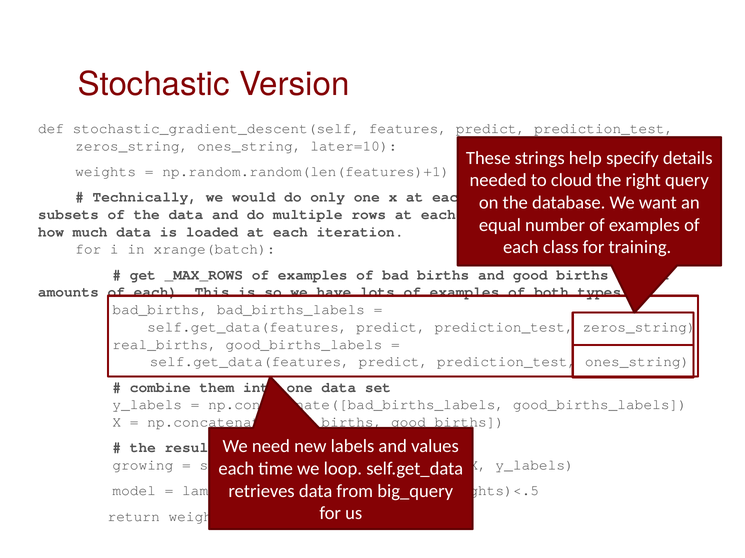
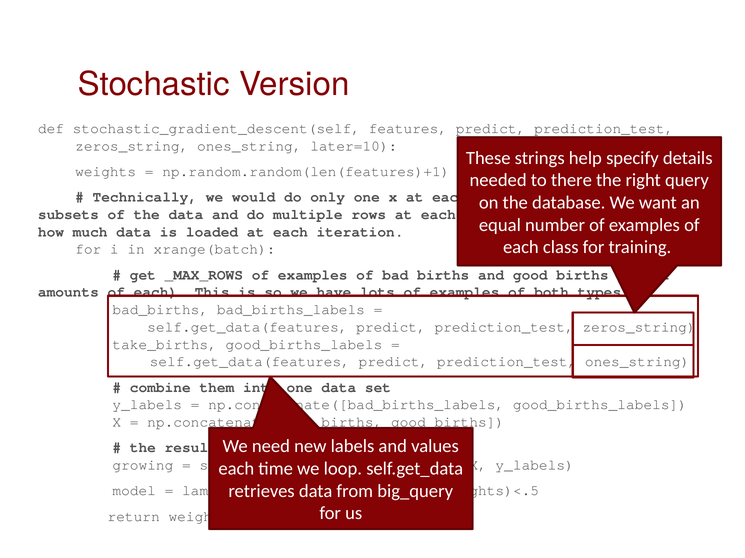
cloud: cloud -> there (571, 181)
real_births: real_births -> take_births (165, 345)
